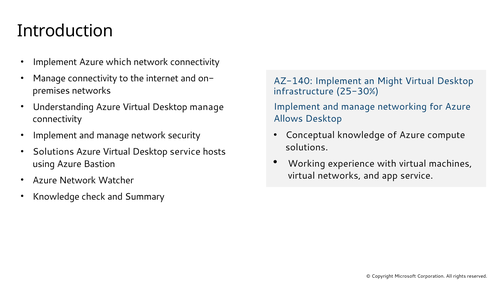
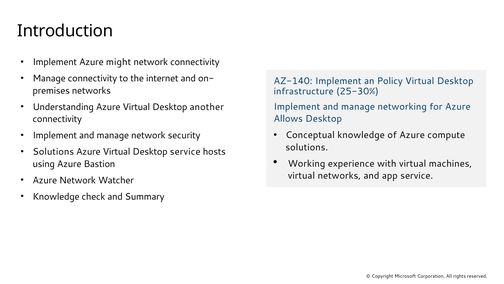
which: which -> might (119, 62)
Might: Might -> Policy (390, 81)
Desktop manage: manage -> another (207, 107)
